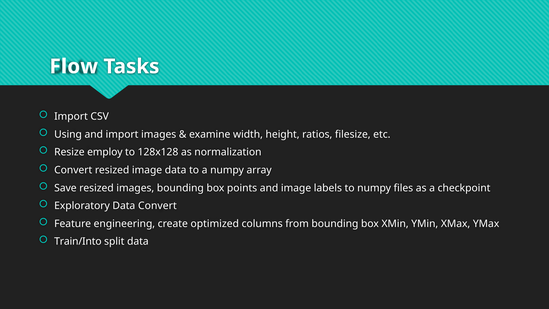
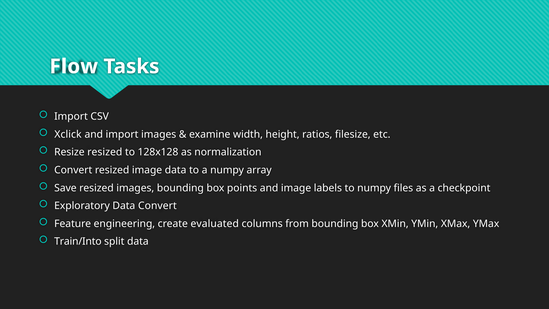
Using: Using -> Xclick (68, 134)
Resize employ: employ -> resized (105, 152)
optimized: optimized -> evaluated (215, 224)
